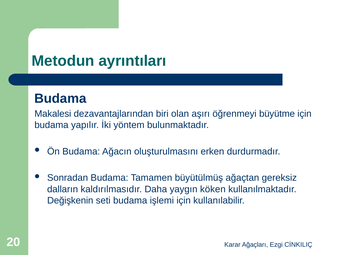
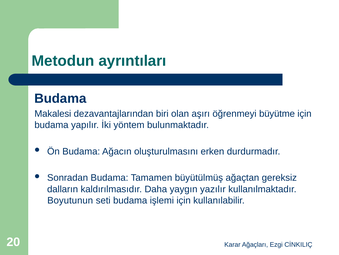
köken: köken -> yazılır (213, 189)
Değişkenin: Değişkenin -> Boyutunun (70, 200)
